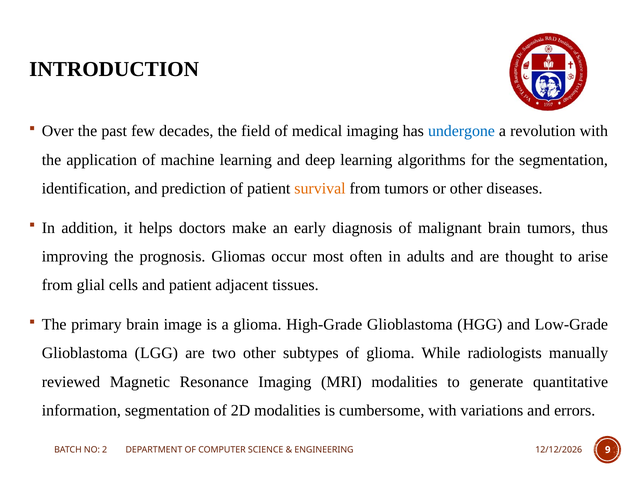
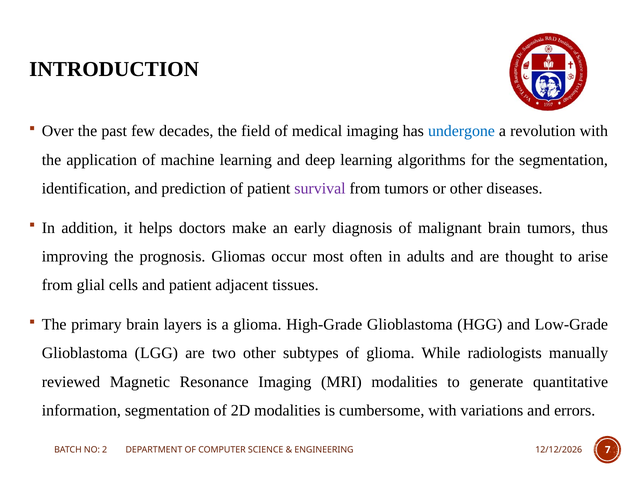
survival colour: orange -> purple (320, 188)
image: image -> layers (183, 324)
9: 9 -> 7 (608, 450)
